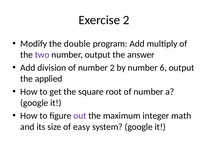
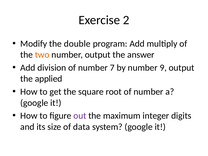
two colour: purple -> orange (42, 55)
number 2: 2 -> 7 (112, 68)
6: 6 -> 9 (163, 68)
math: math -> digits (181, 116)
easy: easy -> data (82, 127)
